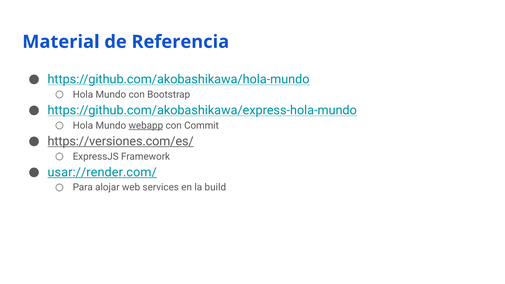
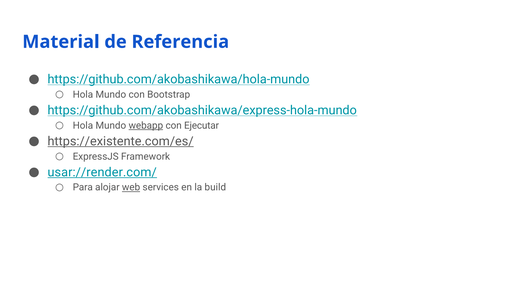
Commit: Commit -> Ejecutar (202, 125)
https://versiones.com/es/: https://versiones.com/es/ -> https://existente.com/es/ (121, 141)
web underline: none -> present (131, 187)
